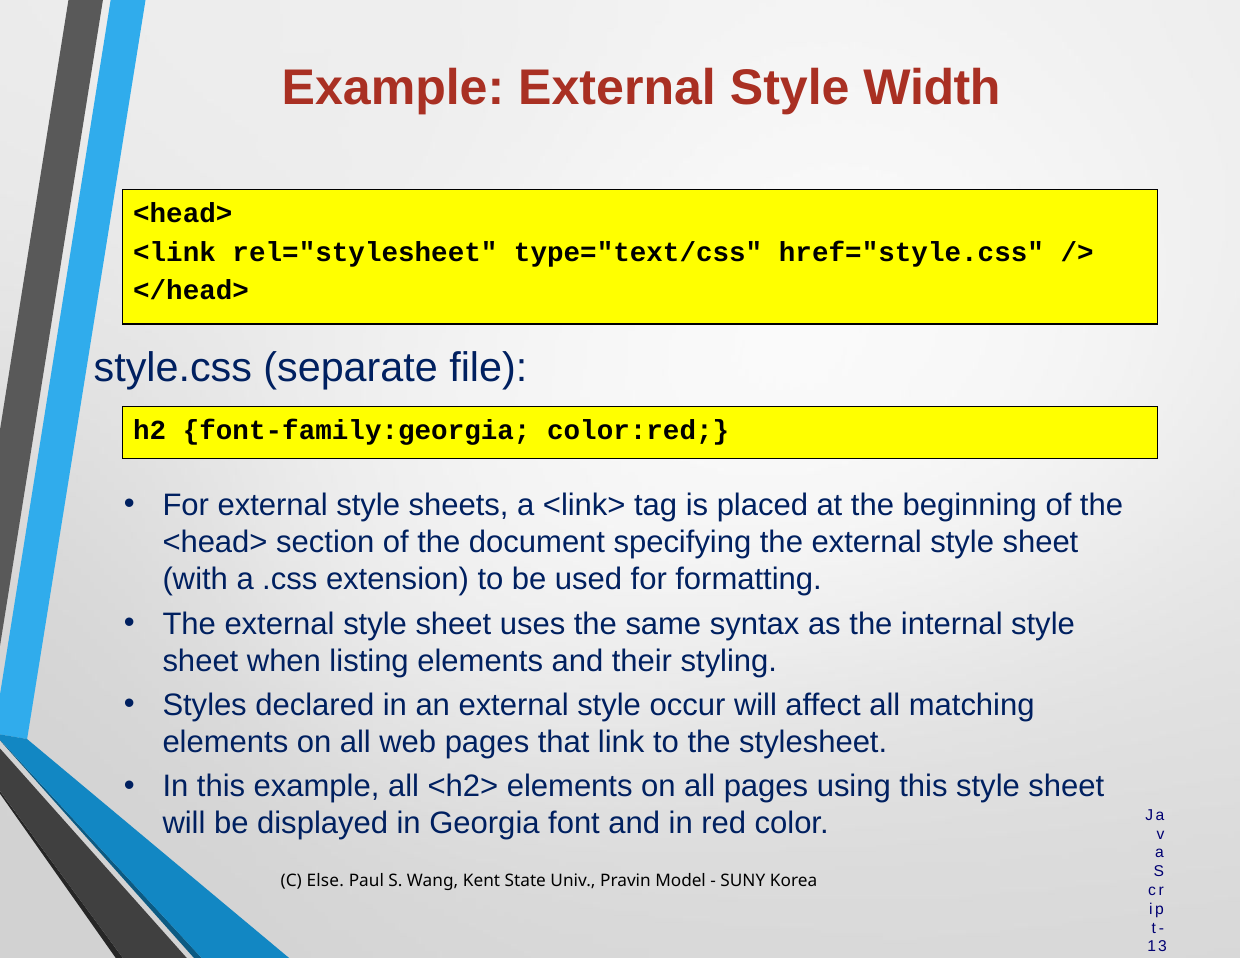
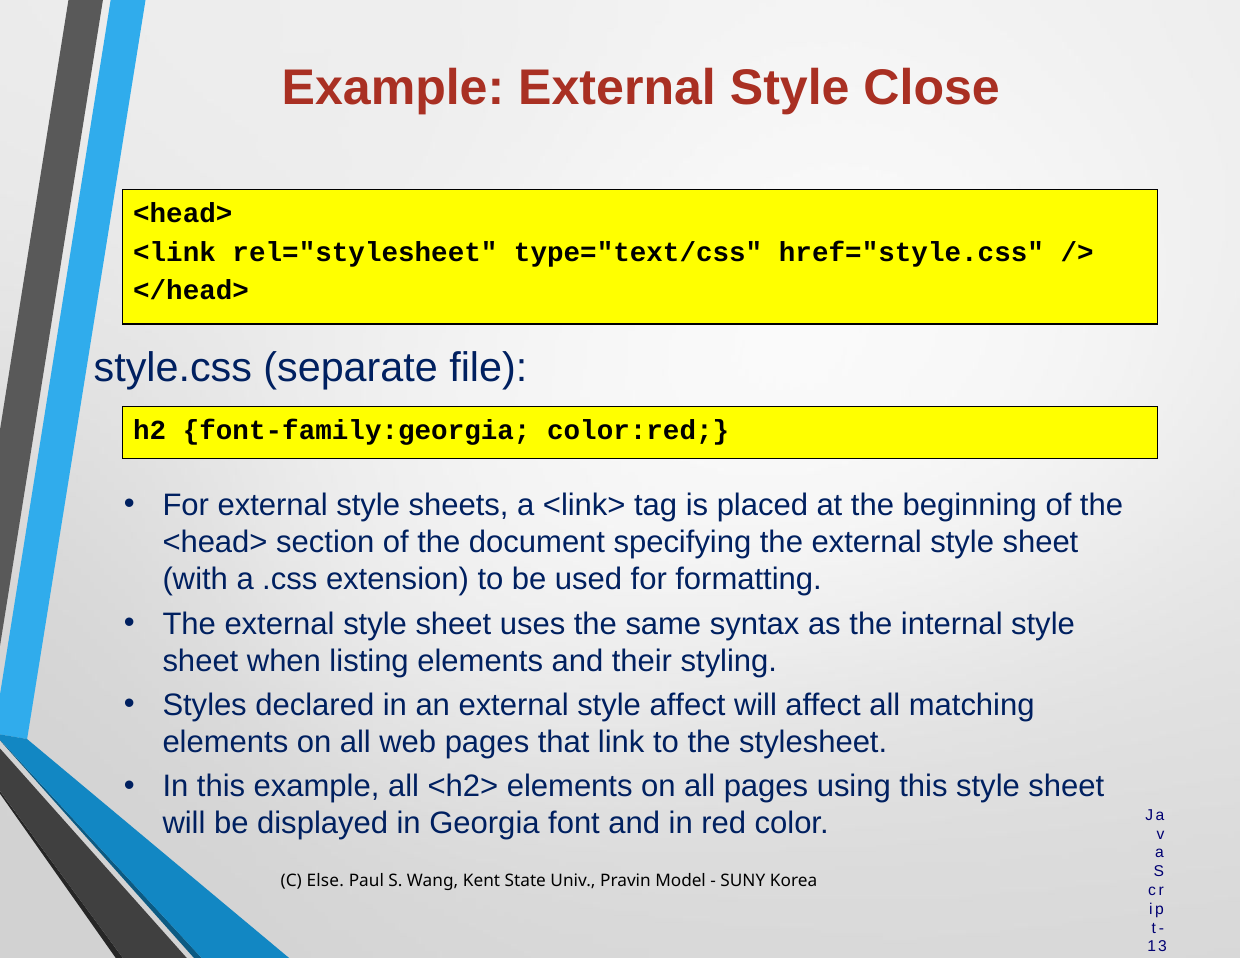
Width: Width -> Close (932, 88)
style occur: occur -> affect (688, 705)
